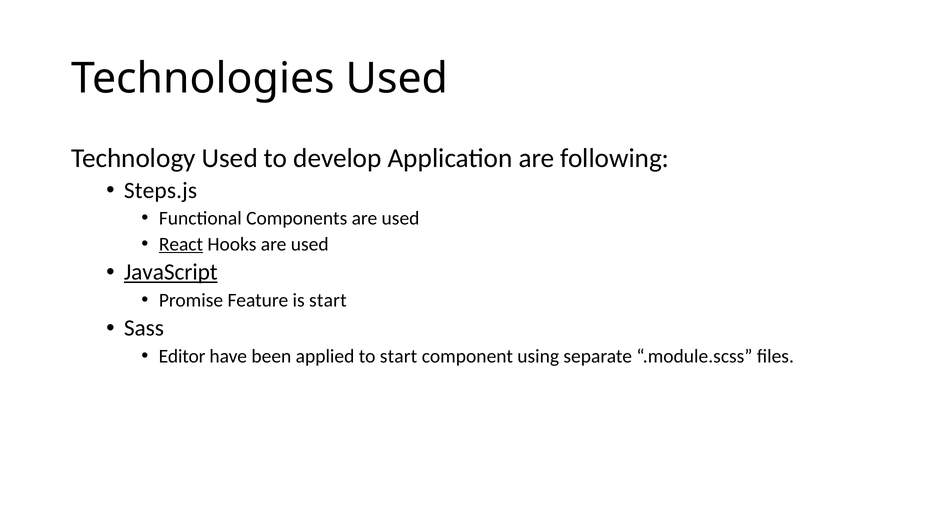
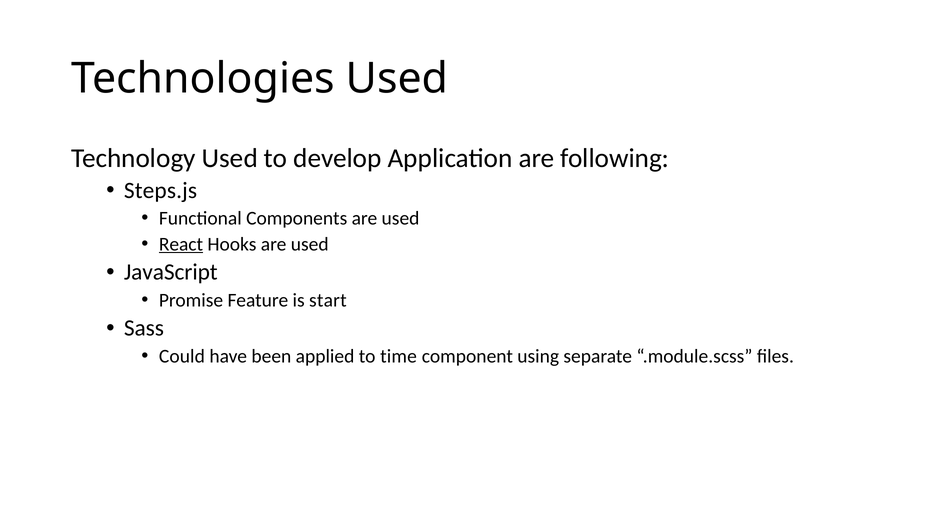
JavaScript underline: present -> none (171, 272)
Editor: Editor -> Could (182, 356)
to start: start -> time (399, 356)
